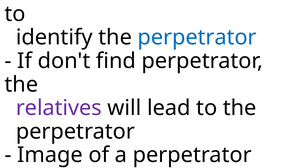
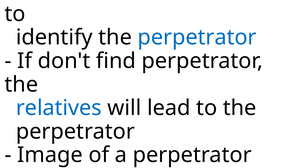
relatives colour: purple -> blue (59, 108)
